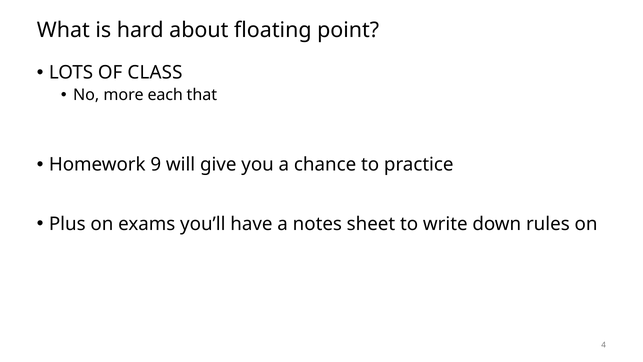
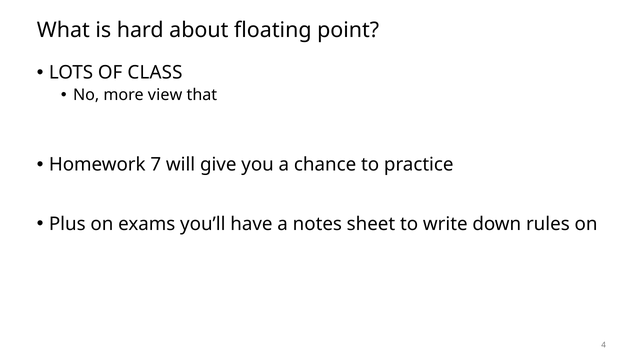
each: each -> view (165, 95)
9: 9 -> 7 (156, 164)
